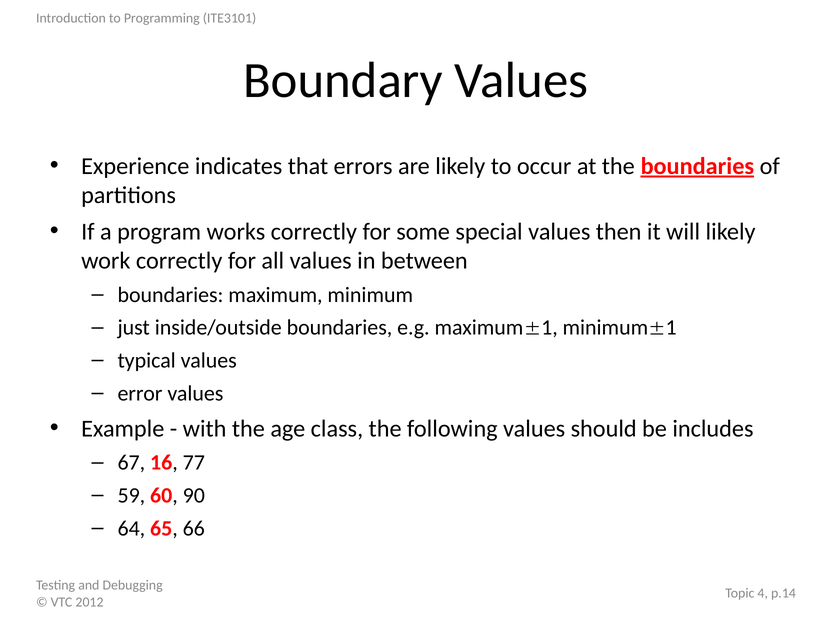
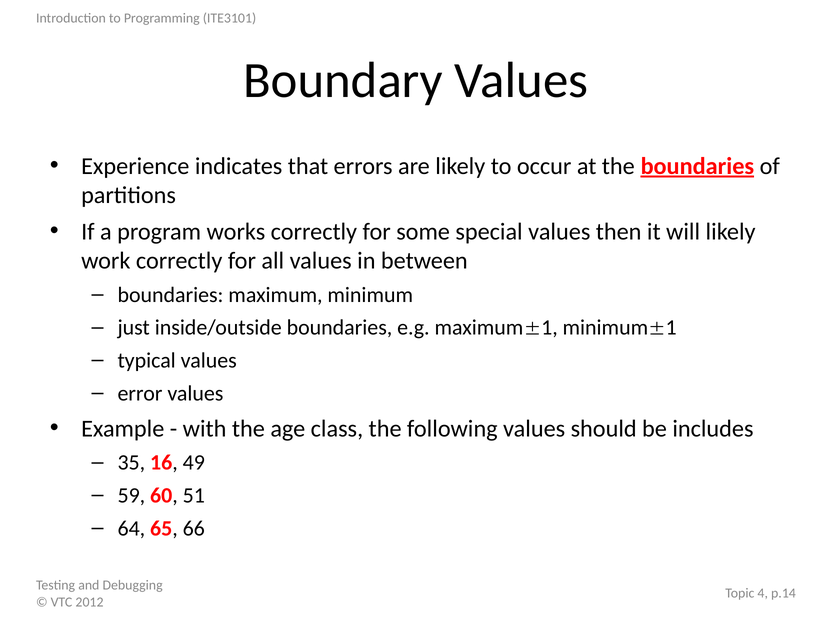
67: 67 -> 35 (131, 463)
77: 77 -> 49 (194, 463)
90: 90 -> 51 (194, 495)
